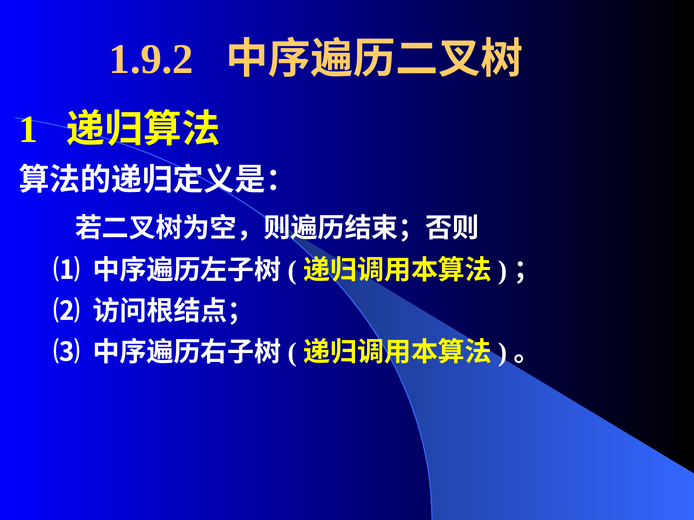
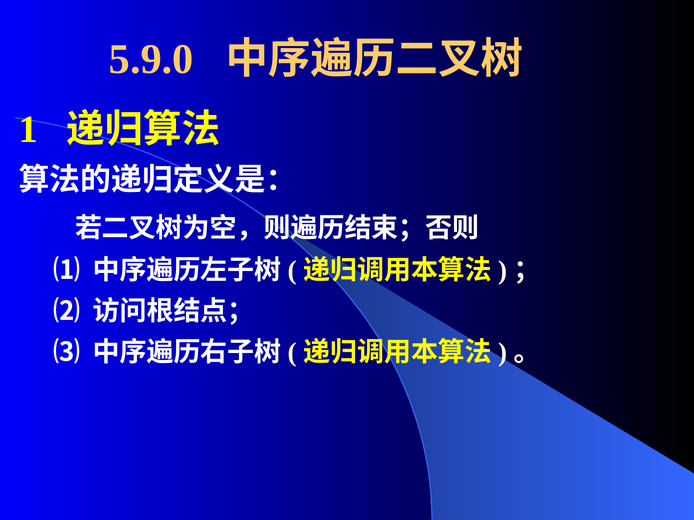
1.9.2: 1.9.2 -> 5.9.0 (151, 59)
